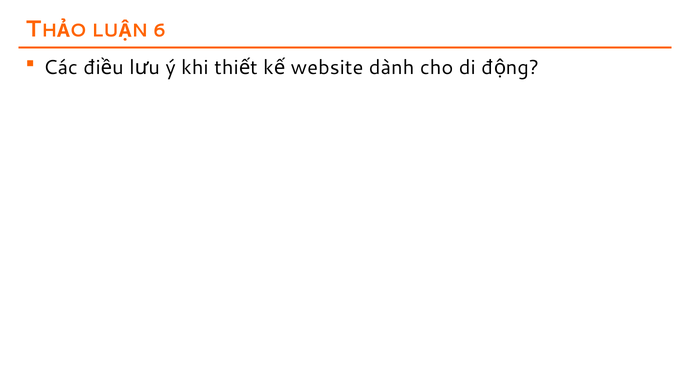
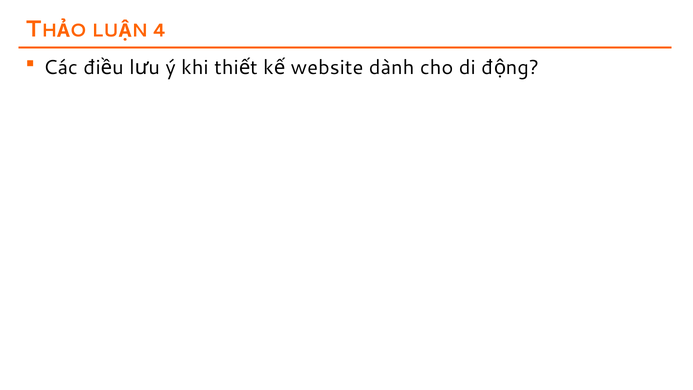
6: 6 -> 4 (160, 31)
